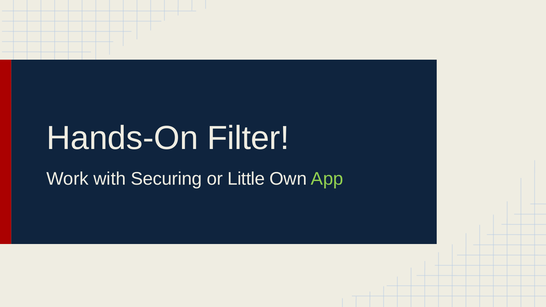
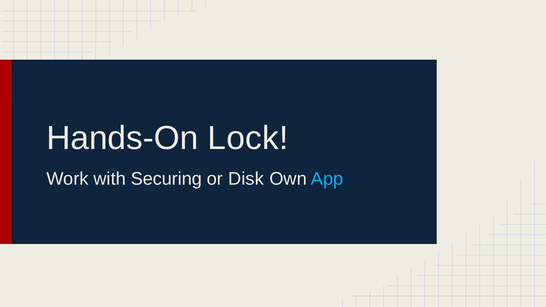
Filter: Filter -> Lock (248, 138)
Little: Little -> Disk (246, 179)
App colour: light green -> light blue (327, 179)
